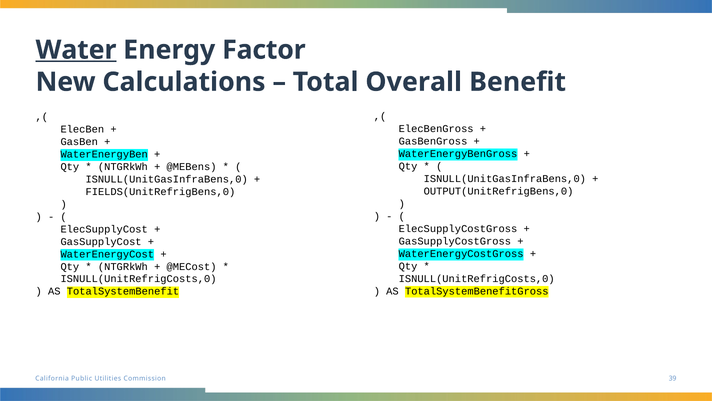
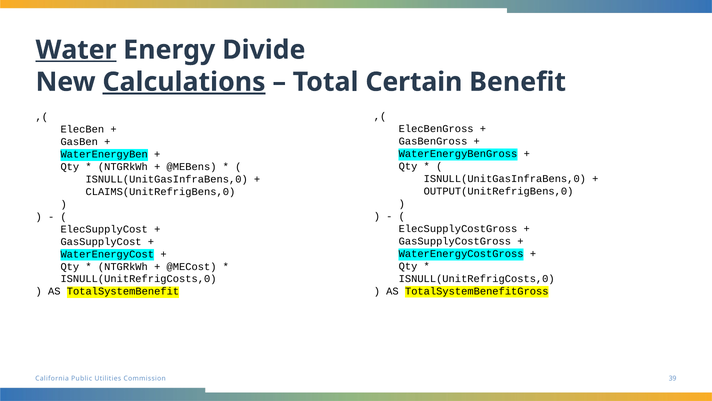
Factor: Factor -> Divide (264, 50)
Calculations underline: none -> present (184, 82)
Overall: Overall -> Certain (414, 82)
FIELDS(UnitRefrigBens,0: FIELDS(UnitRefrigBens,0 -> CLAIMS(UnitRefrigBens,0 (160, 191)
